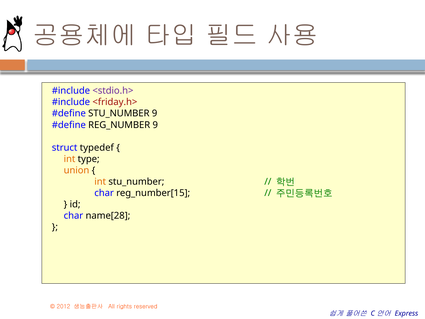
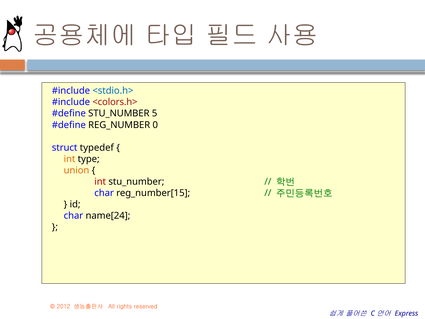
<stdio.h> colour: purple -> blue (113, 91)
<friday.h>: <friday.h> -> <colors.h> (115, 102)
STU_NUMBER 9: 9 -> 5 (155, 113)
REG_NUMBER 9: 9 -> 0 (155, 125)
int colour: orange -> red (100, 181)
name[28: name[28 -> name[24 (108, 215)
